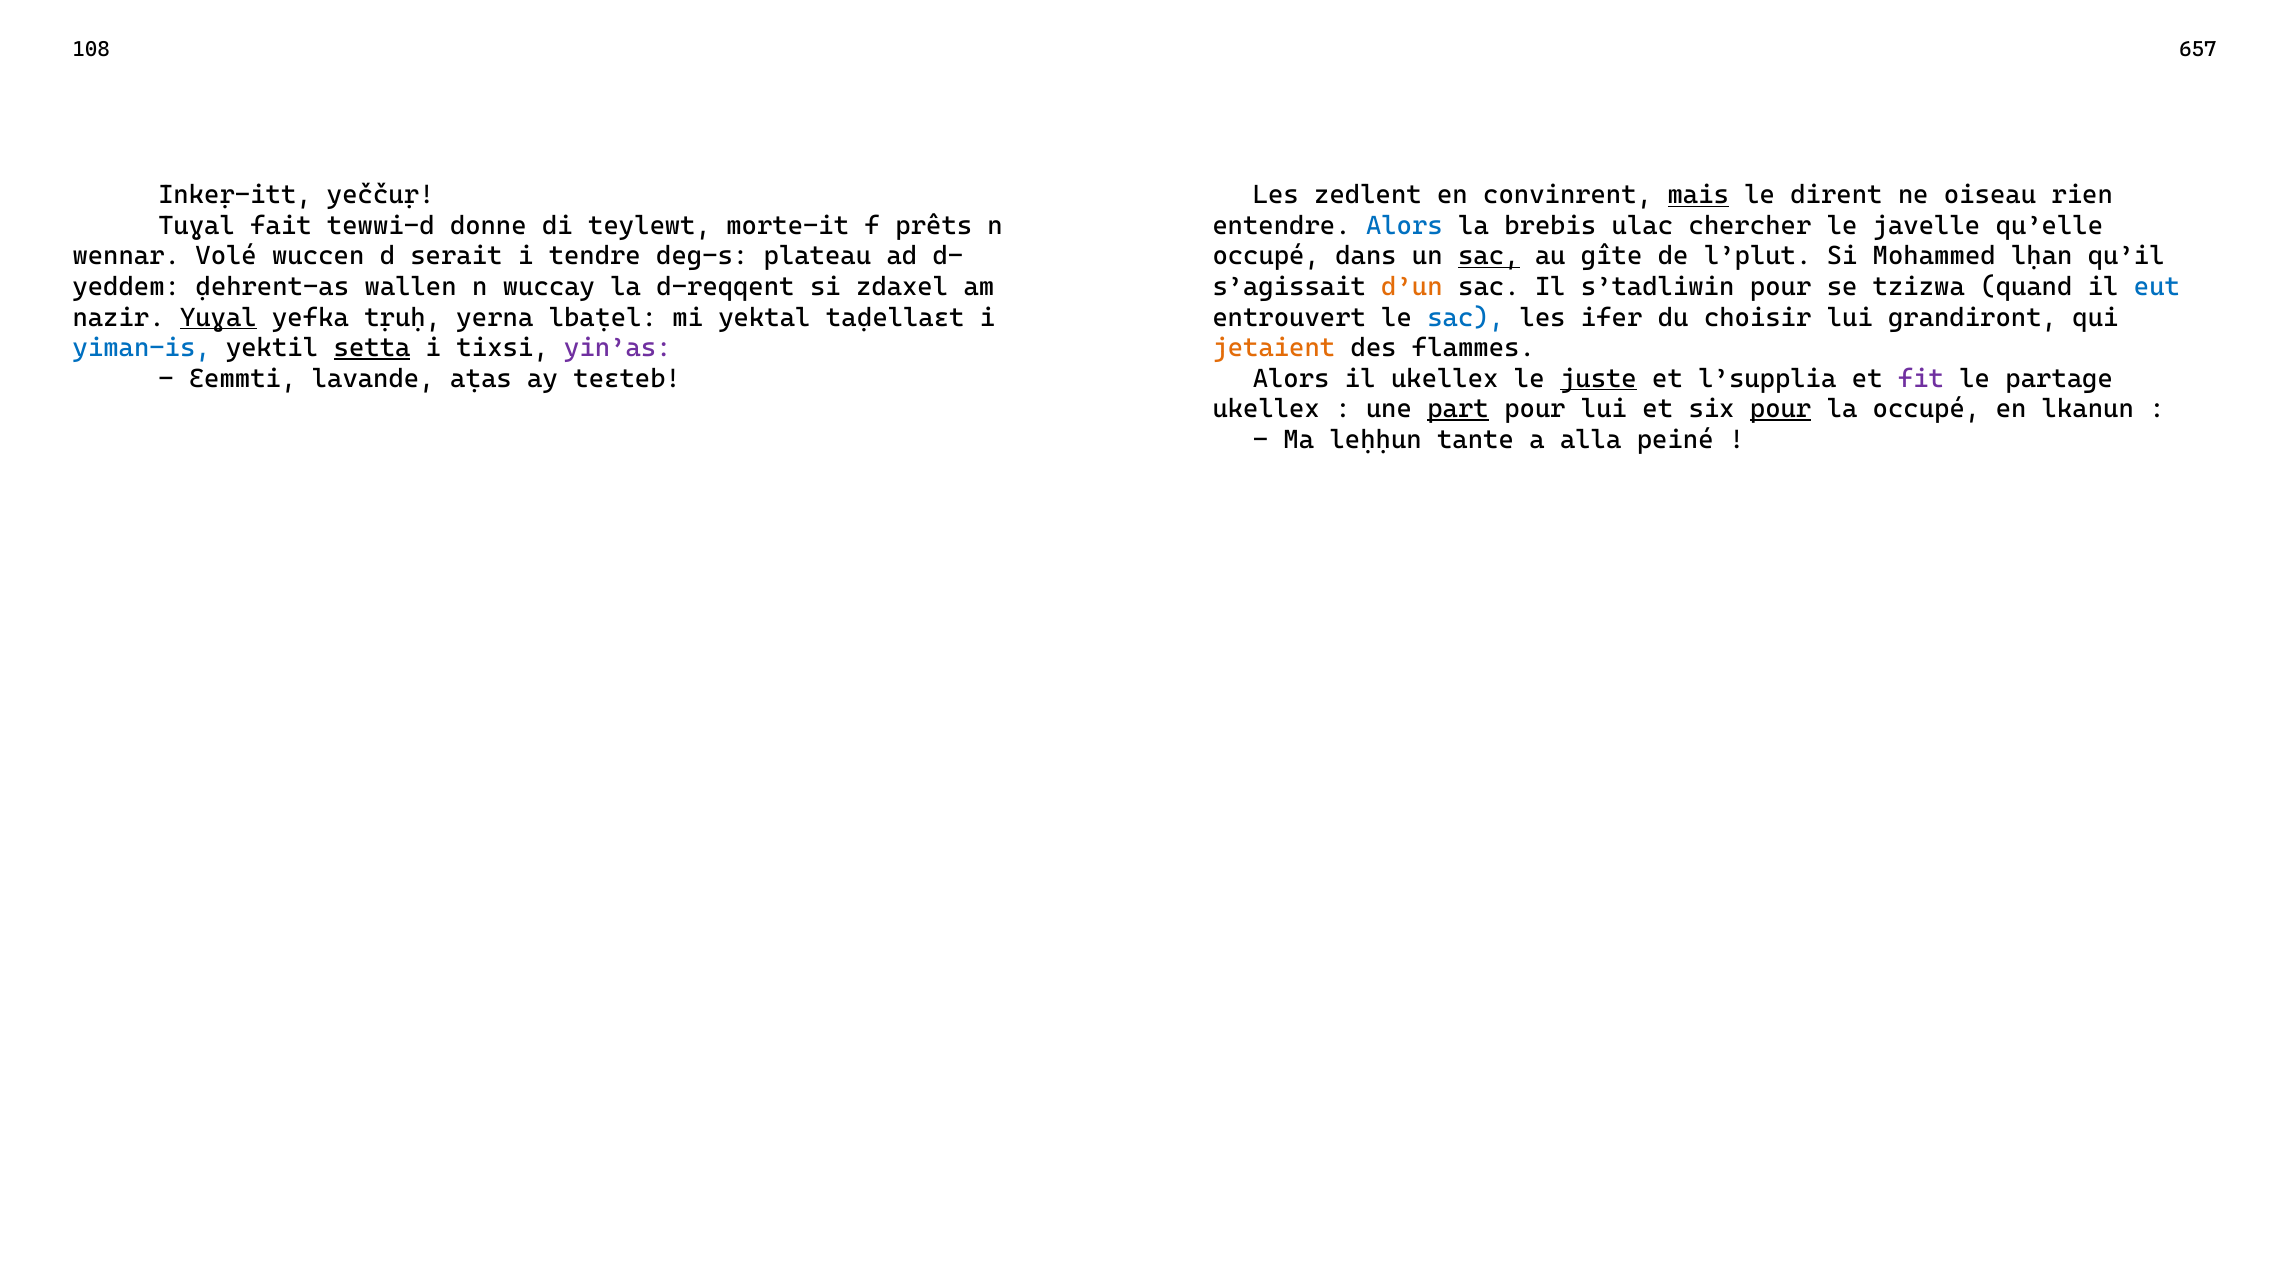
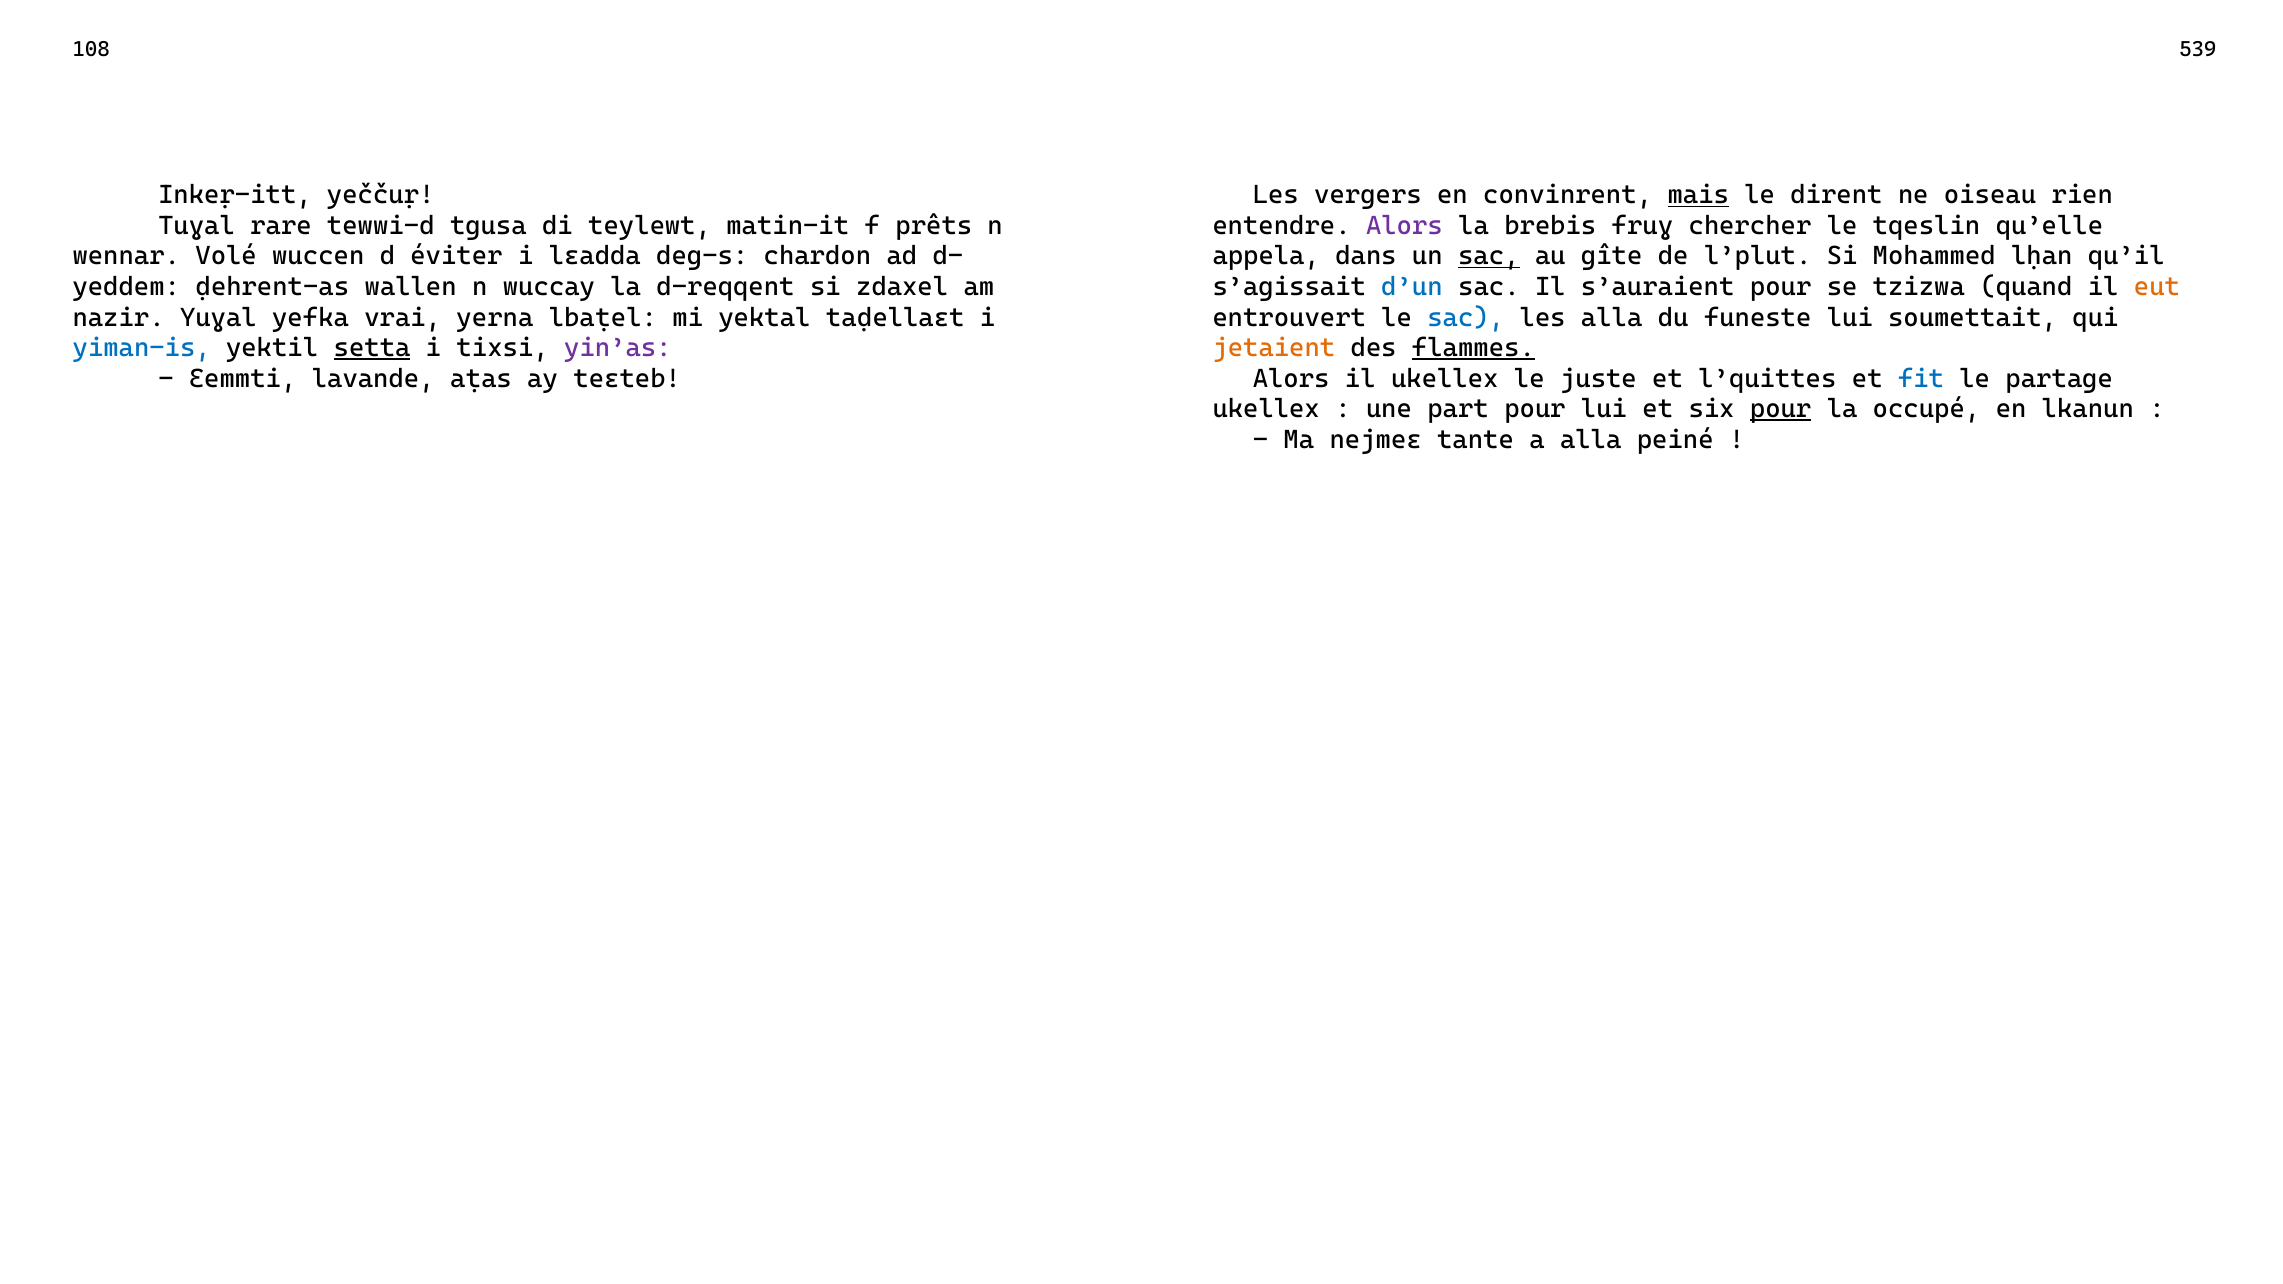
657: 657 -> 539 (2198, 49)
zedlent: zedlent -> vergers (1368, 195)
fait: fait -> rare (281, 226)
donne: donne -> tgusa (488, 226)
morte-it: morte-it -> matin-it (788, 226)
Alors colour: blue -> purple (1404, 226)
ulac: ulac -> fruɣ (1642, 226)
javelle: javelle -> tqeslin (1926, 226)
serait: serait -> éviter (456, 256)
tendre: tendre -> lɛadda (595, 256)
plateau: plateau -> chardon (817, 256)
occupé: occupé -> appela (1266, 256)
d’un colour: orange -> blue (1412, 287)
s’tadliwin: s’tadliwin -> s’auraient (1658, 287)
eut colour: blue -> orange (2157, 287)
Yuɣal underline: present -> none (218, 317)
tṛuḥ: tṛuḥ -> vrai (403, 317)
les ifer: ifer -> alla (1612, 317)
choisir: choisir -> funeste (1758, 317)
grandiront: grandiront -> soumettait (1972, 317)
flammes underline: none -> present (1473, 348)
juste underline: present -> none (1598, 379)
l’supplia: l’supplia -> l’quittes (1767, 379)
fit colour: purple -> blue (1921, 379)
part underline: present -> none (1458, 409)
leḥḥun: leḥḥun -> nejmeɛ (1376, 440)
